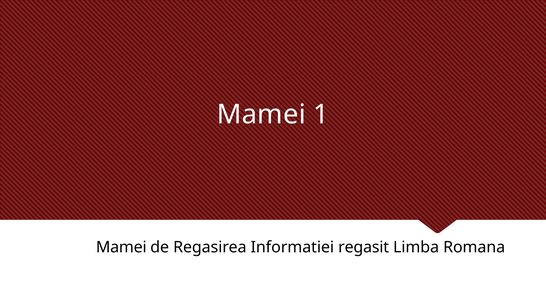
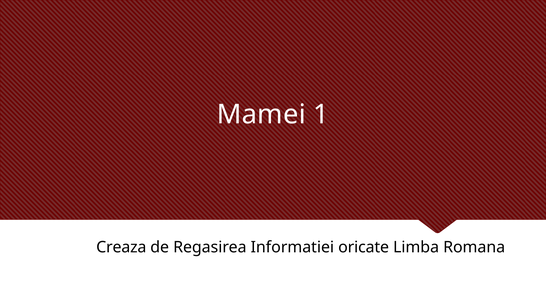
Mamei: Mamei -> Creaza (121, 247)
regasit: regasit -> oricate (364, 247)
